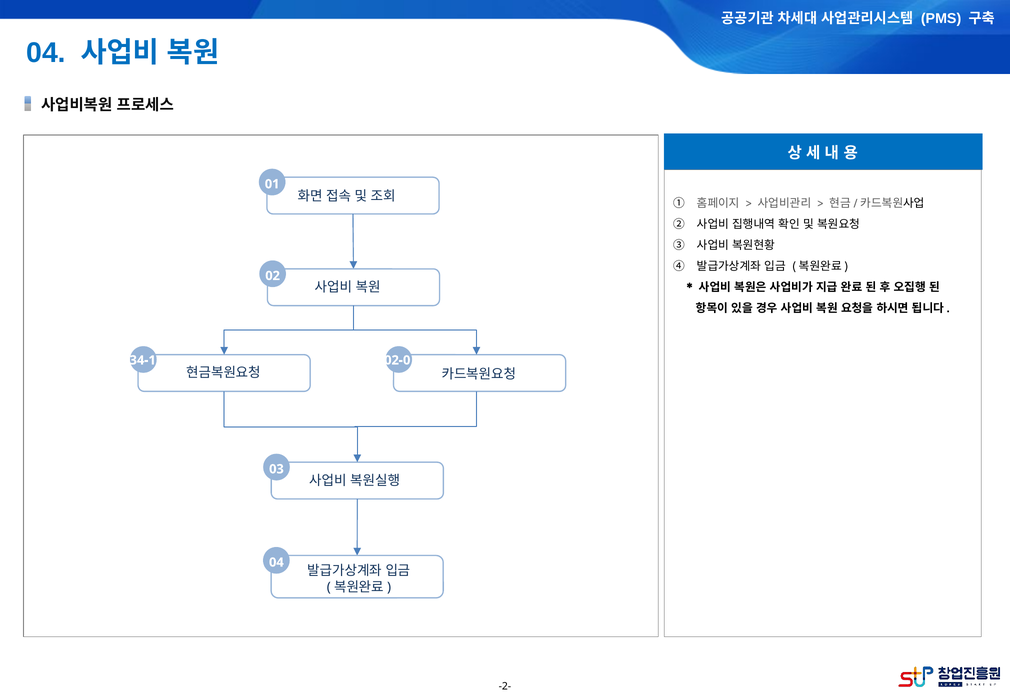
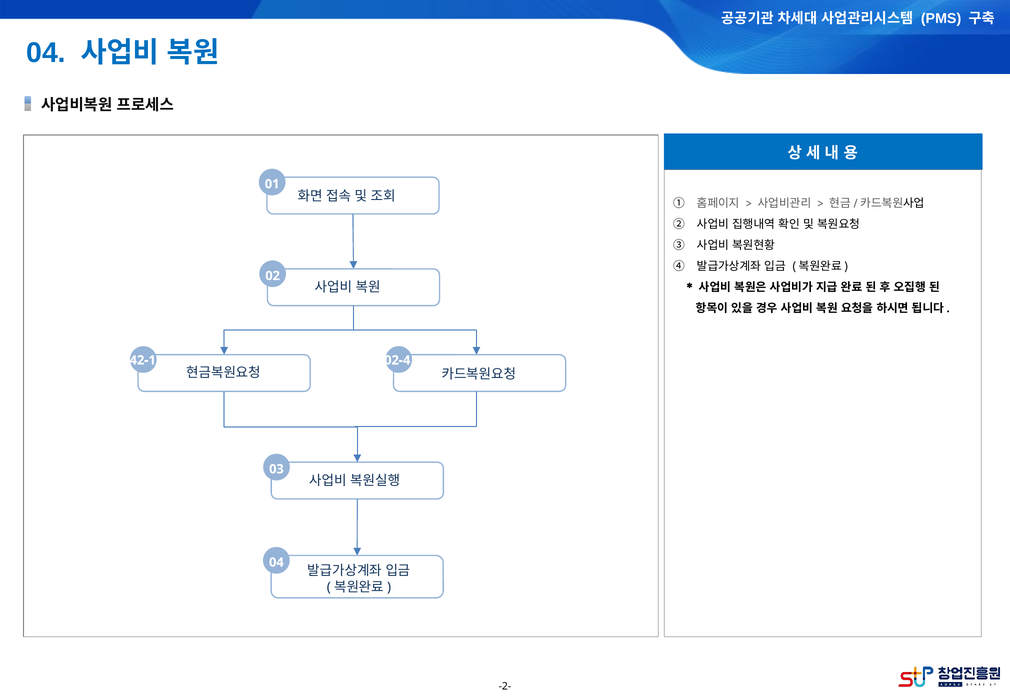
34-1: 34-1 -> 42-1 (143, 360)
02-0: 02-0 -> 02-4 (397, 360)
